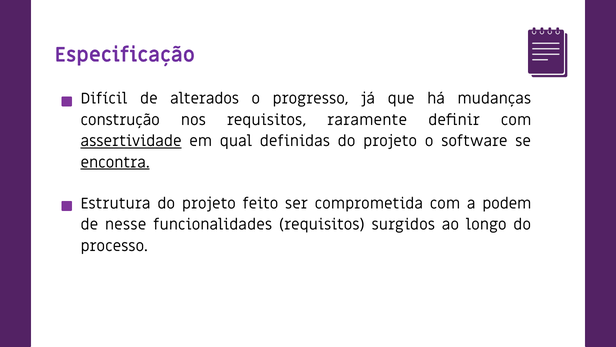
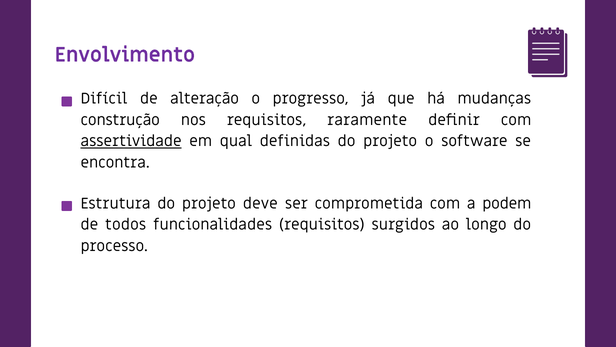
Especificação: Especificação -> Envolvimento (125, 55)
alterados: alterados -> alteração (205, 99)
encontra underline: present -> none (115, 162)
feito: feito -> deve (260, 203)
nesse: nesse -> todos (126, 224)
